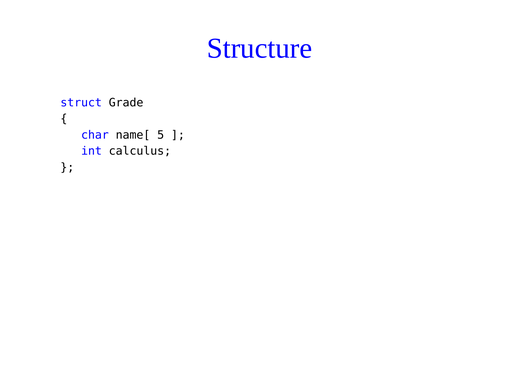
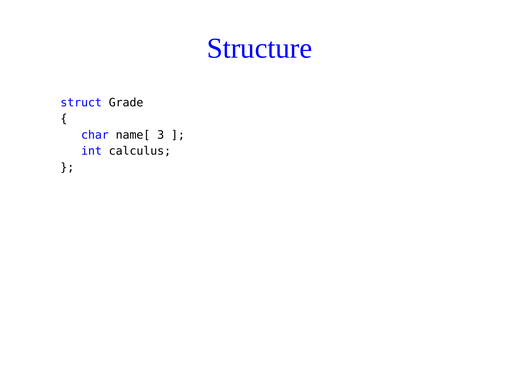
5: 5 -> 3 (161, 135)
